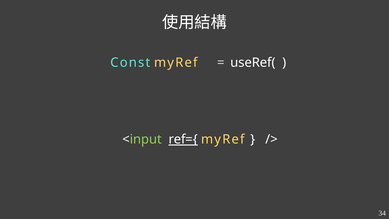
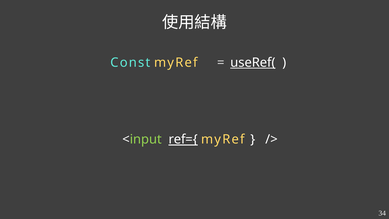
useRef( underline: none -> present (253, 62)
